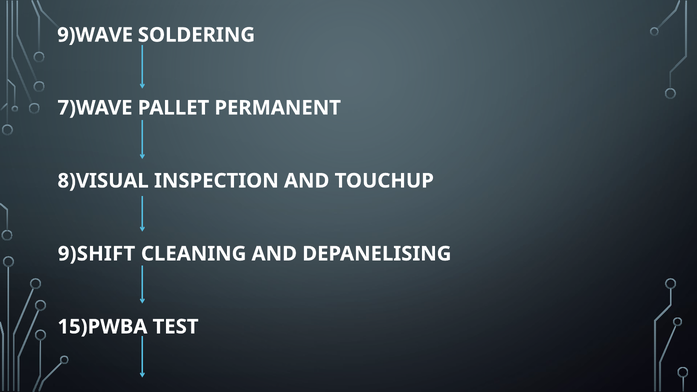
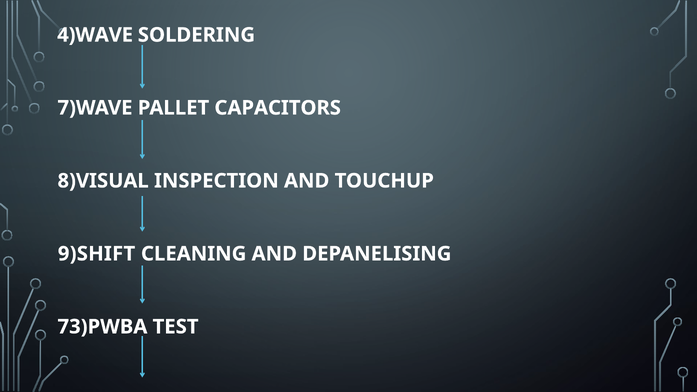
9)WAVE: 9)WAVE -> 4)WAVE (95, 35)
PERMANENT: PERMANENT -> CAPACITORS (278, 108)
15)PWBA: 15)PWBA -> 73)PWBA (102, 327)
